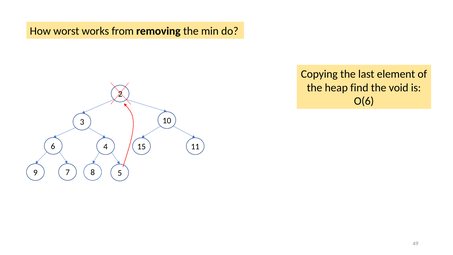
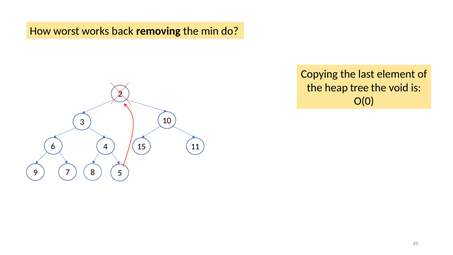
from: from -> back (123, 31)
find: find -> tree (359, 88)
O(6: O(6 -> O(0 (364, 101)
